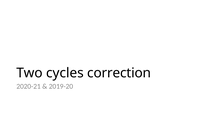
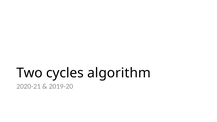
correction: correction -> algorithm (119, 73)
